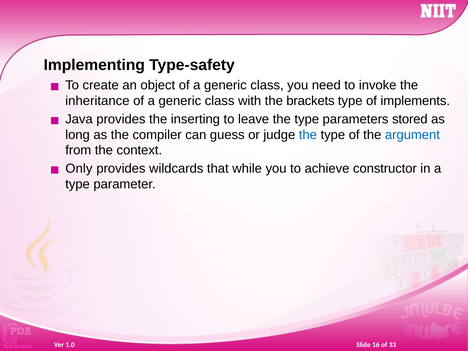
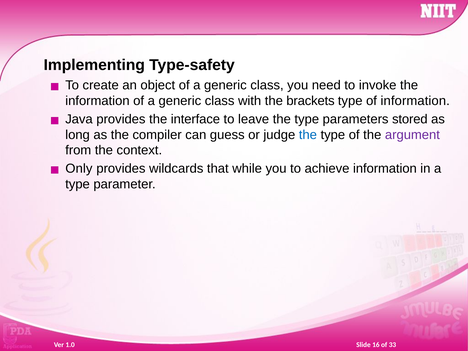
inheritance: inheritance -> information (97, 101)
of implements: implements -> information (415, 101)
inserting: inserting -> interface (195, 119)
argument colour: blue -> purple (412, 135)
achieve constructor: constructor -> information (385, 169)
